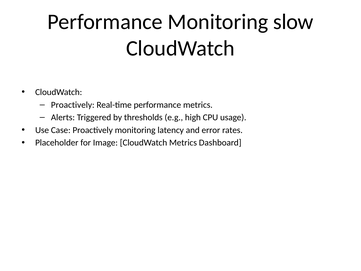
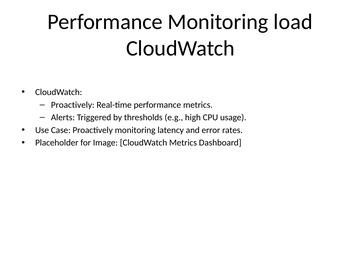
slow: slow -> load (293, 22)
